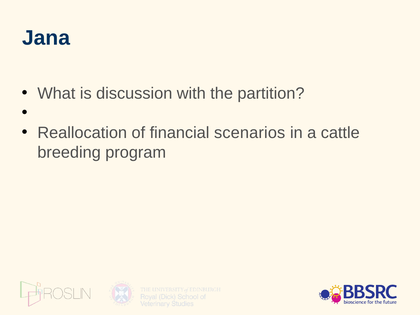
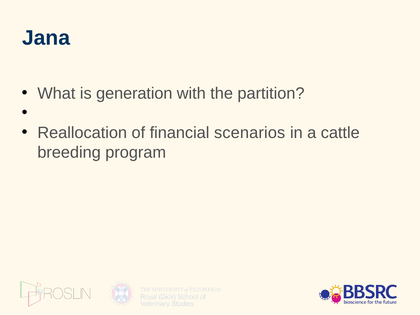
discussion: discussion -> generation (134, 93)
